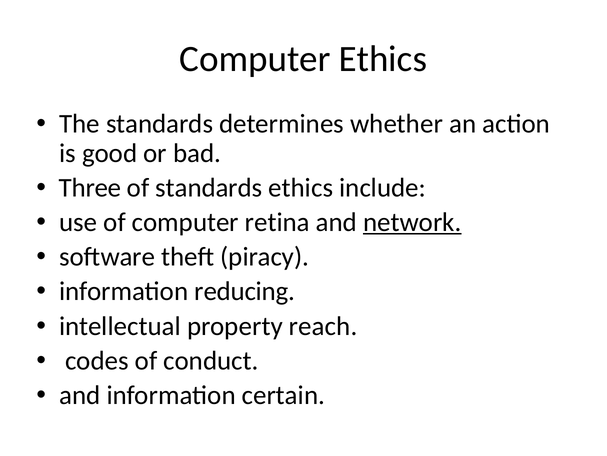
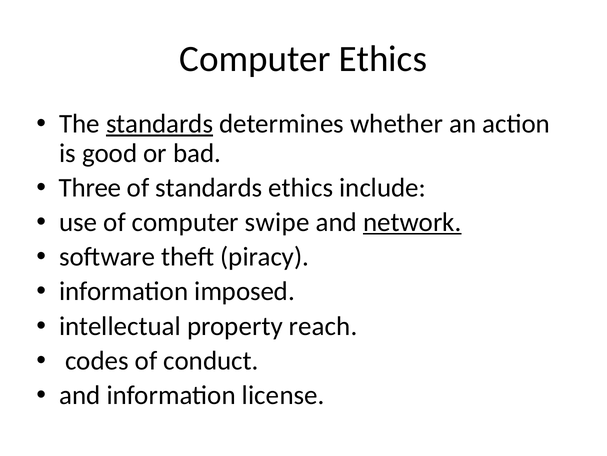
standards underline: none -> present (160, 124)
retina: retina -> swipe (277, 222)
reducing: reducing -> imposed (245, 291)
certain: certain -> license (283, 395)
